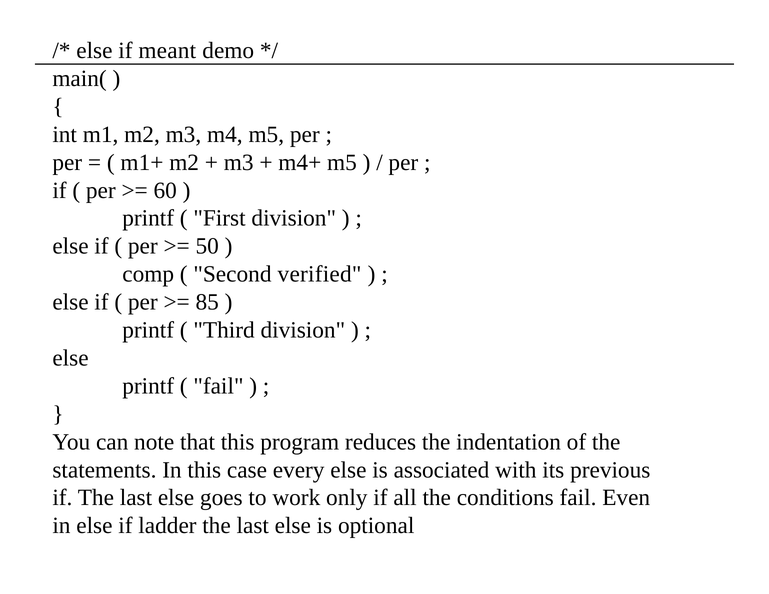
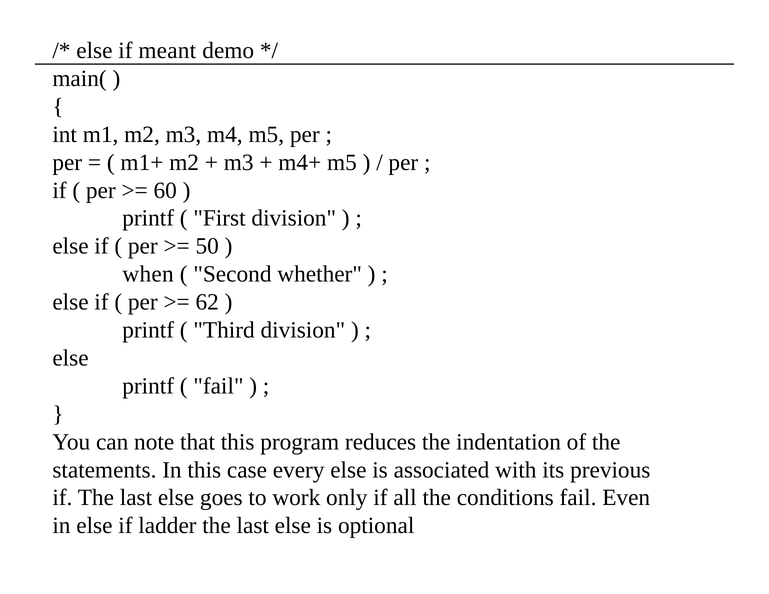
comp: comp -> when (148, 274)
verified: verified -> whether (320, 274)
85: 85 -> 62 (207, 302)
